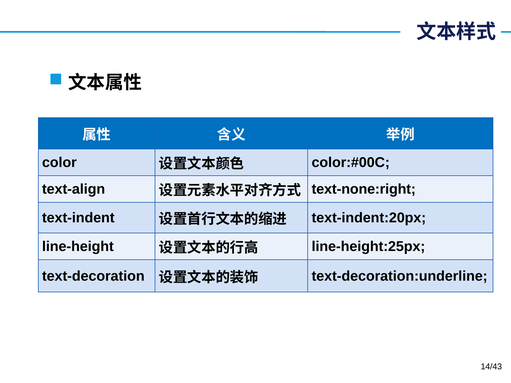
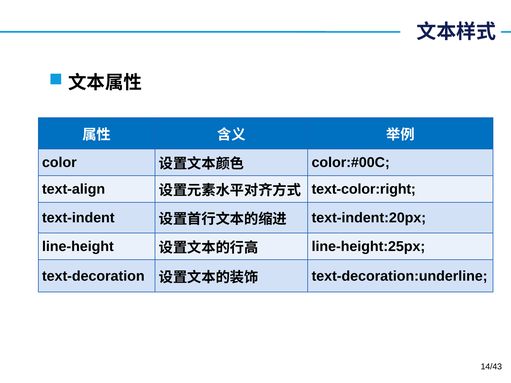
text-none:right: text-none:right -> text-color:right (364, 189)
